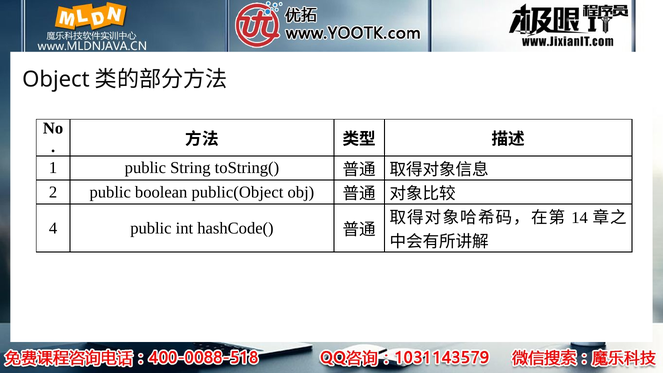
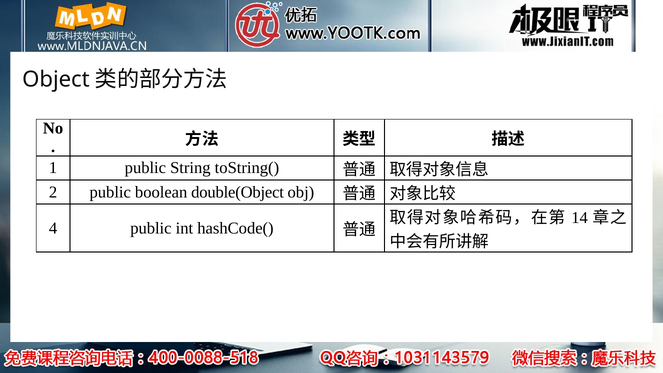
public(Object: public(Object -> double(Object (238, 192)
